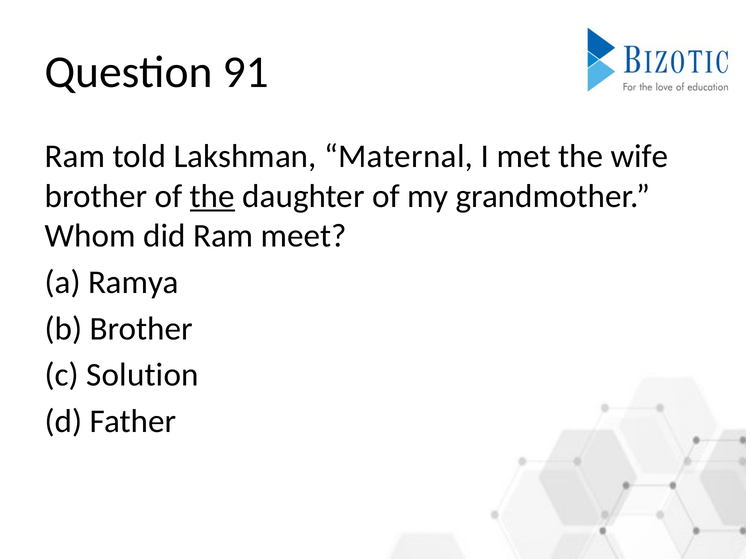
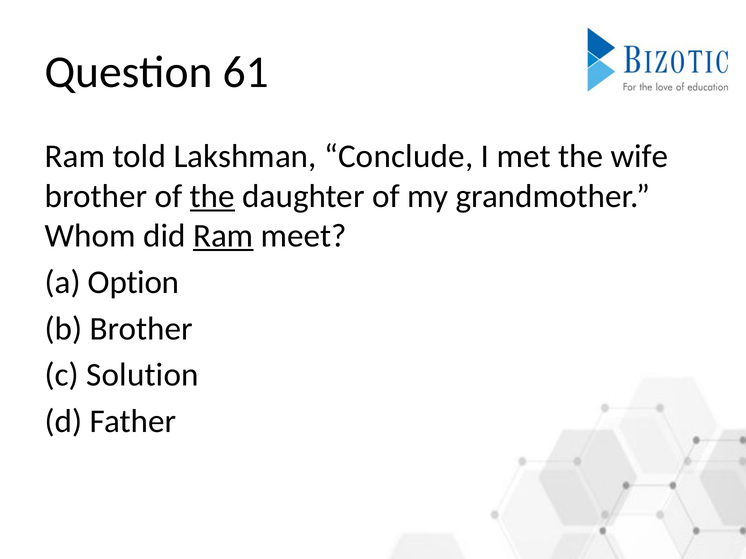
91: 91 -> 61 (246, 72)
Maternal: Maternal -> Conclude (399, 156)
Ram underline: none -> present (223, 236)
Ramya: Ramya -> Option (134, 283)
